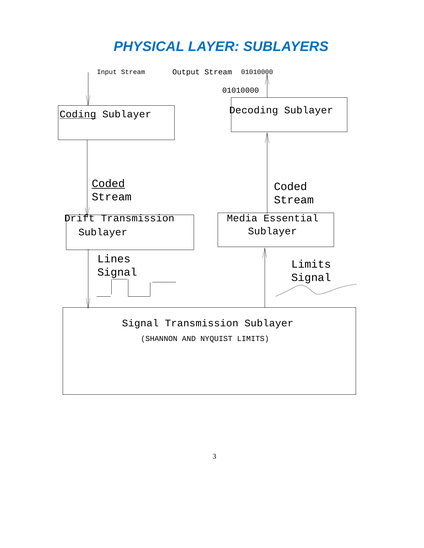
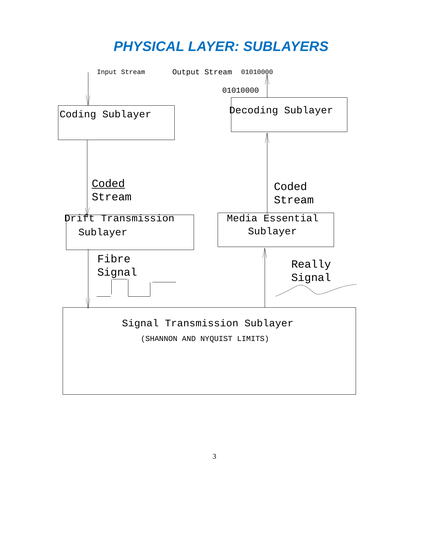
Coding underline: present -> none (78, 114)
Lines: Lines -> Fibre (114, 259)
Limits: Limits -> Really (311, 265)
